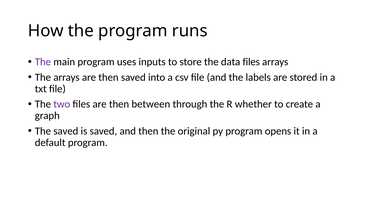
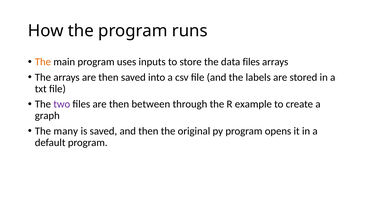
The colour: purple -> orange (43, 62)
whether: whether -> example (253, 104)
The saved: saved -> many (66, 131)
